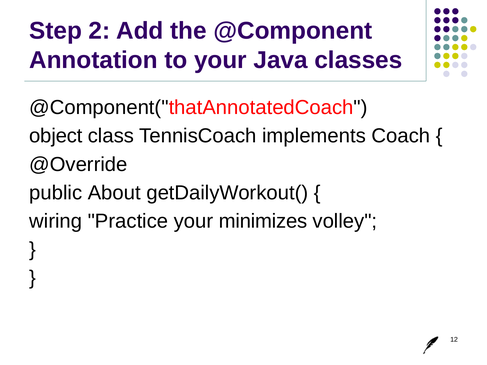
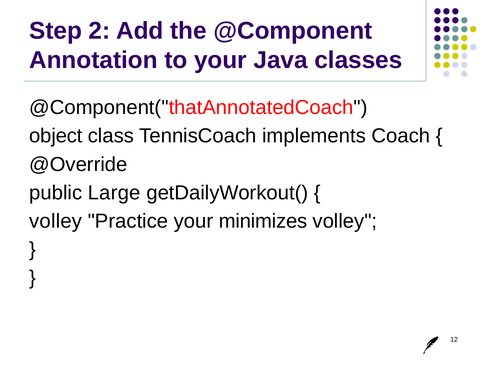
About: About -> Large (114, 193)
wiring: wiring -> volley (56, 221)
